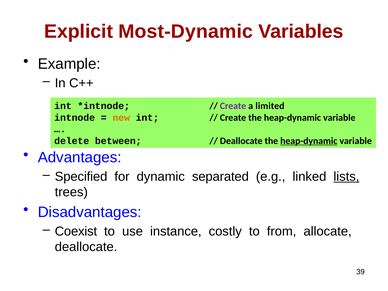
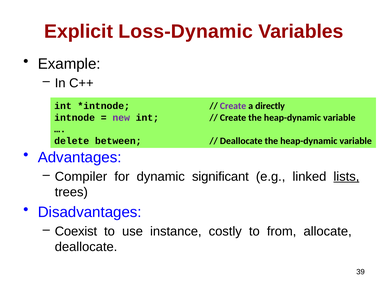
Most-Dynamic: Most-Dynamic -> Loss-Dynamic (186, 31)
limited: limited -> directly (270, 106)
new colour: orange -> purple (121, 118)
heap-dynamic underline: present -> none (309, 141)
Specified: Specified -> Compiler (81, 177)
separated: separated -> significant (220, 177)
